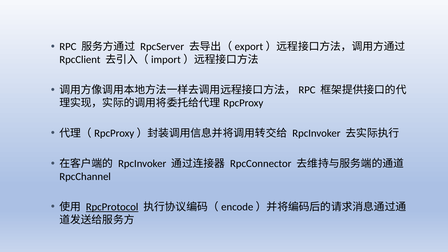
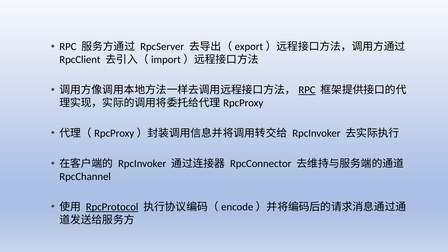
RPC underline: none -> present (307, 90)
